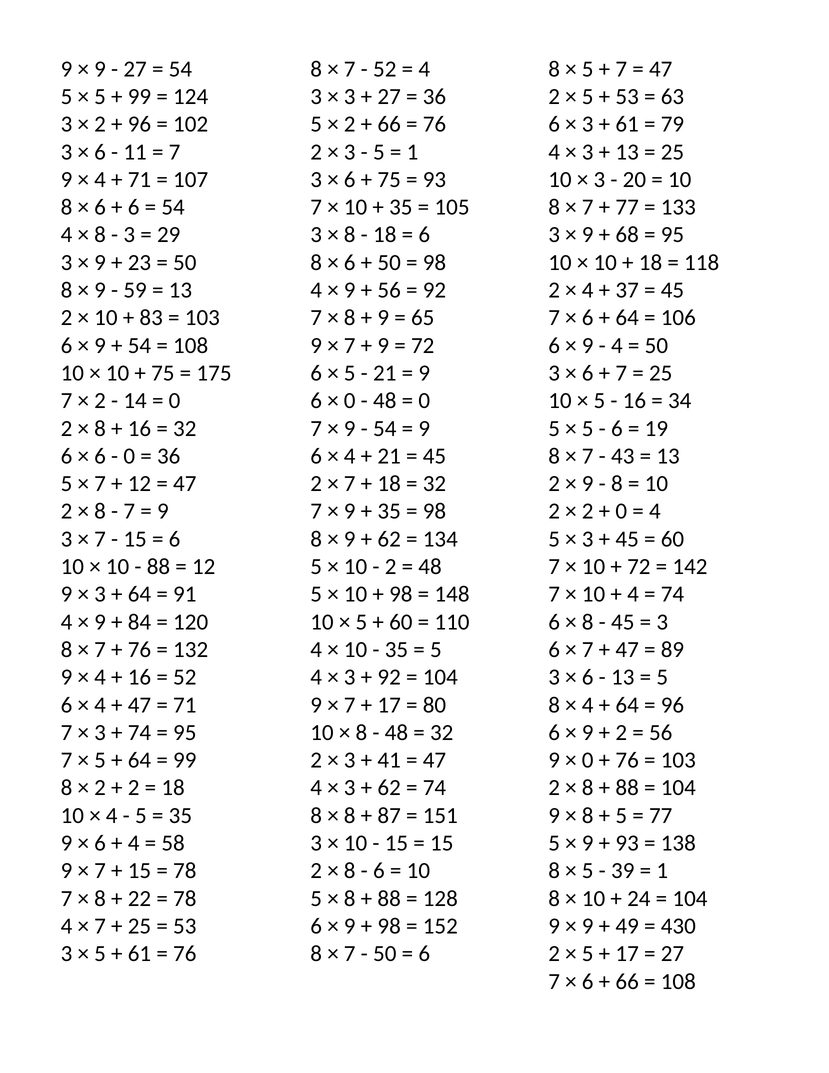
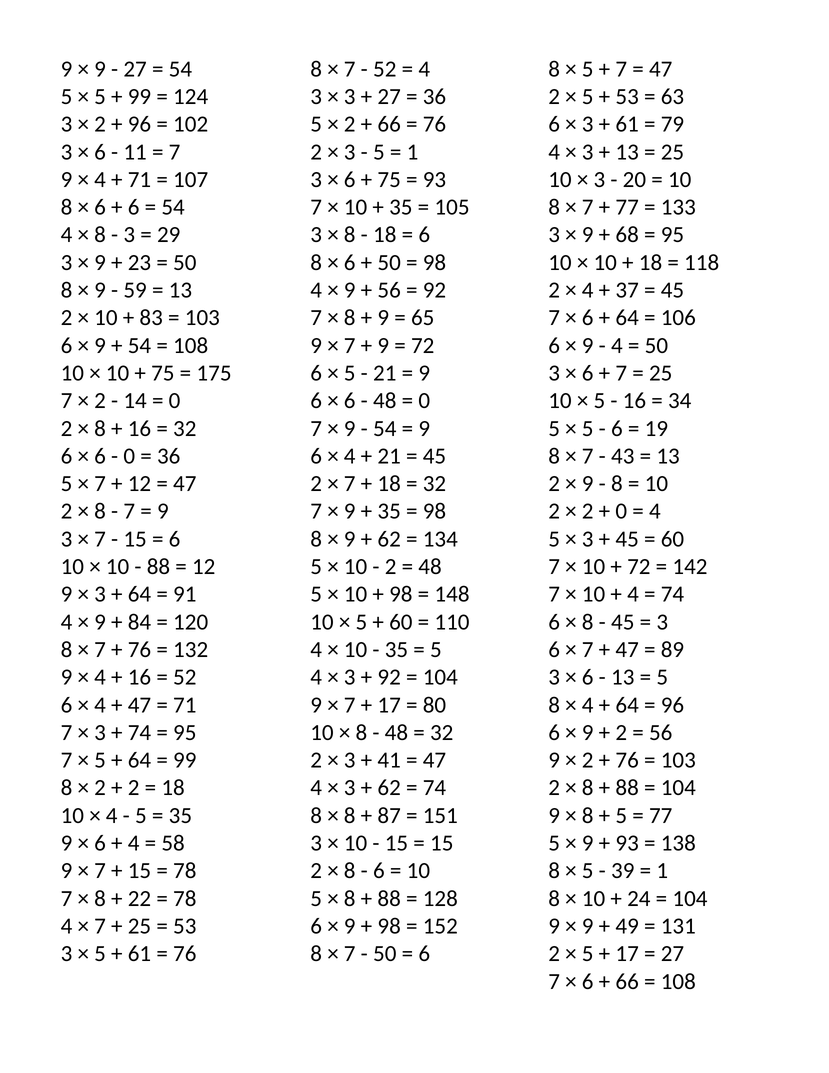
0: 0 -> 6 (350, 401)
0: 0 -> 2 (588, 760)
430: 430 -> 131 (678, 926)
